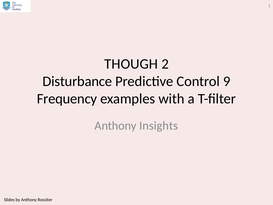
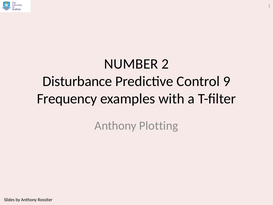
THOUGH: THOUGH -> NUMBER (131, 64)
Insights: Insights -> Plotting (159, 126)
